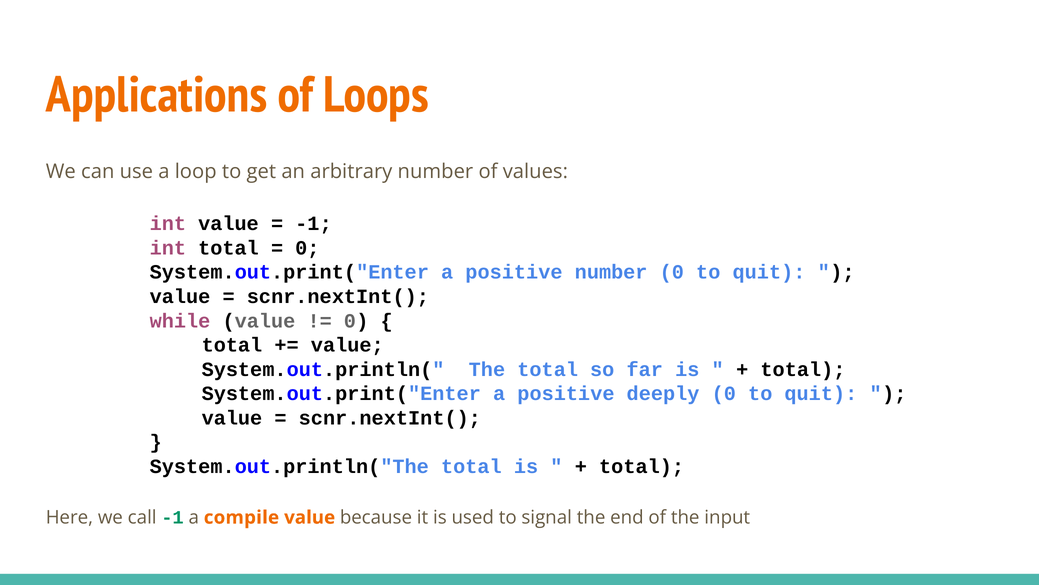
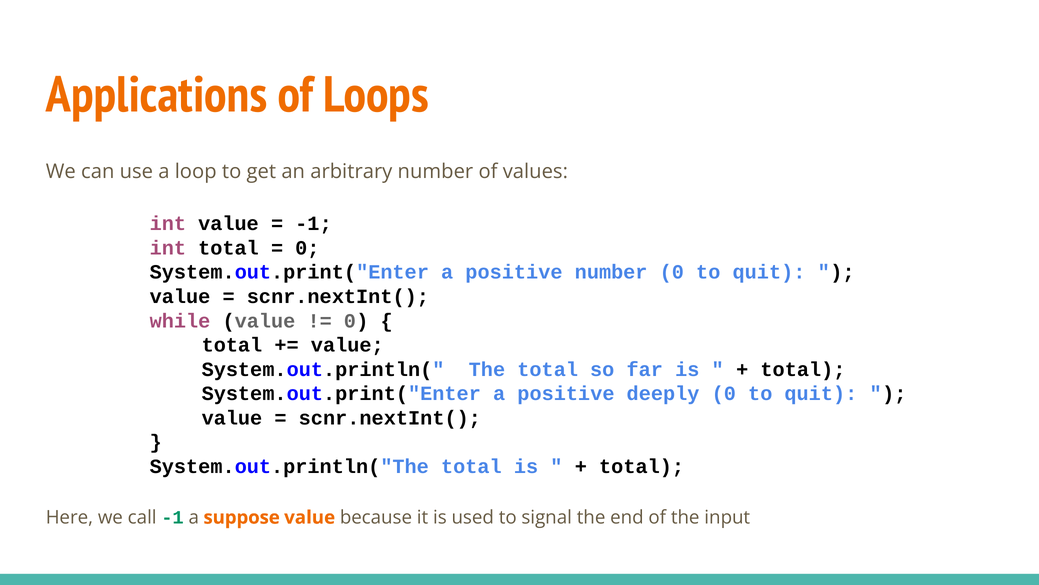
compile: compile -> suppose (242, 517)
